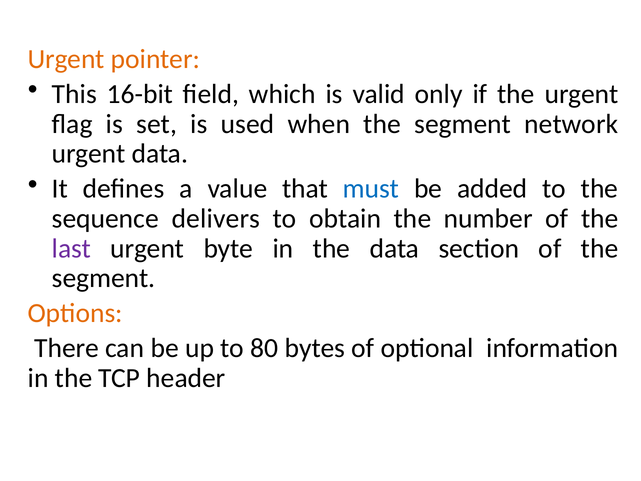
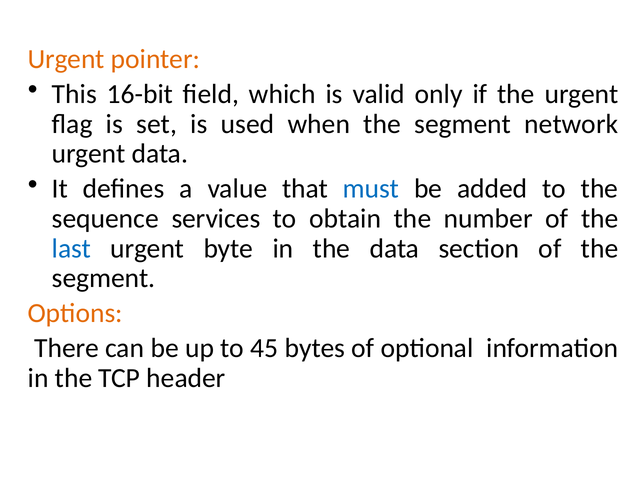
delivers: delivers -> services (216, 218)
last colour: purple -> blue (71, 248)
80: 80 -> 45 (264, 348)
